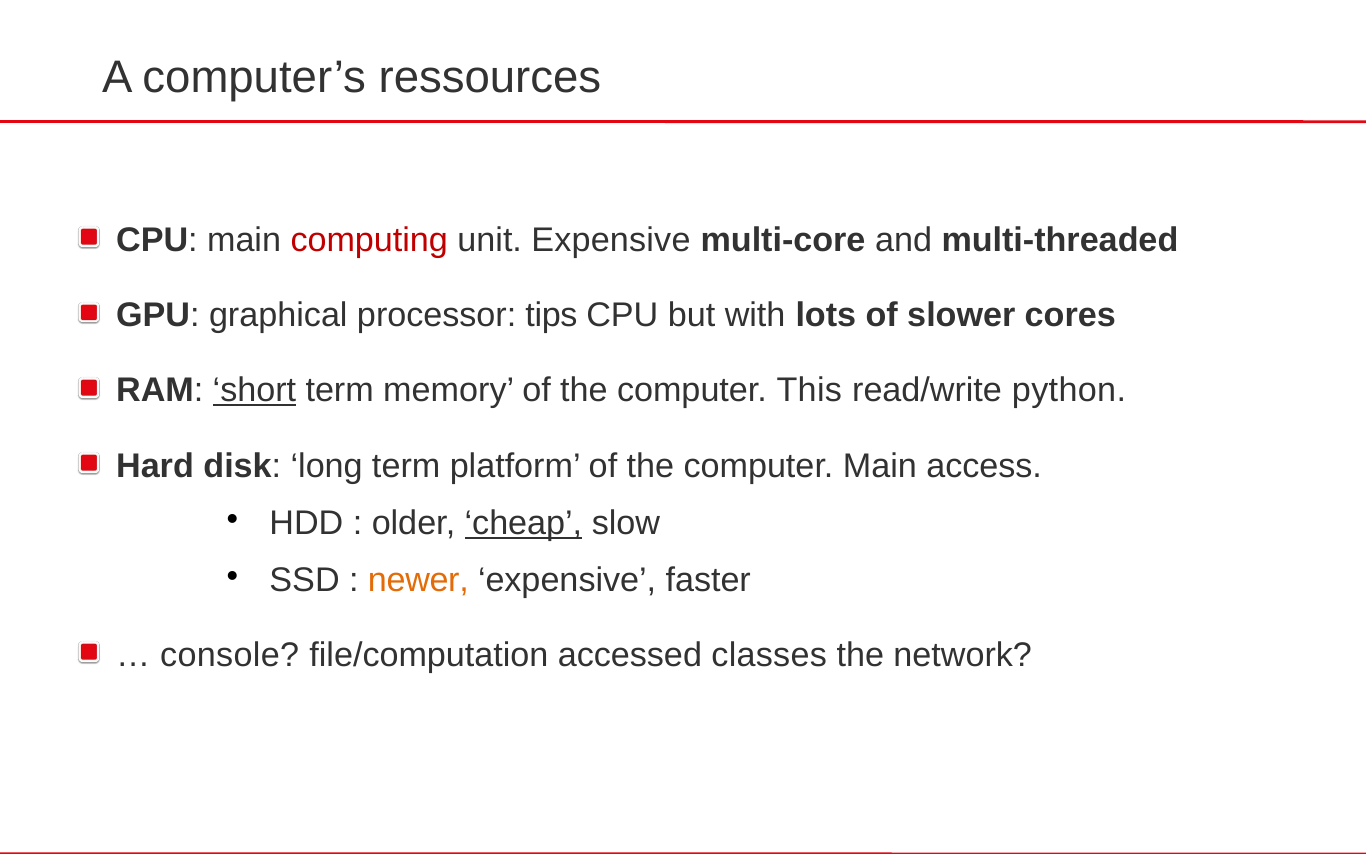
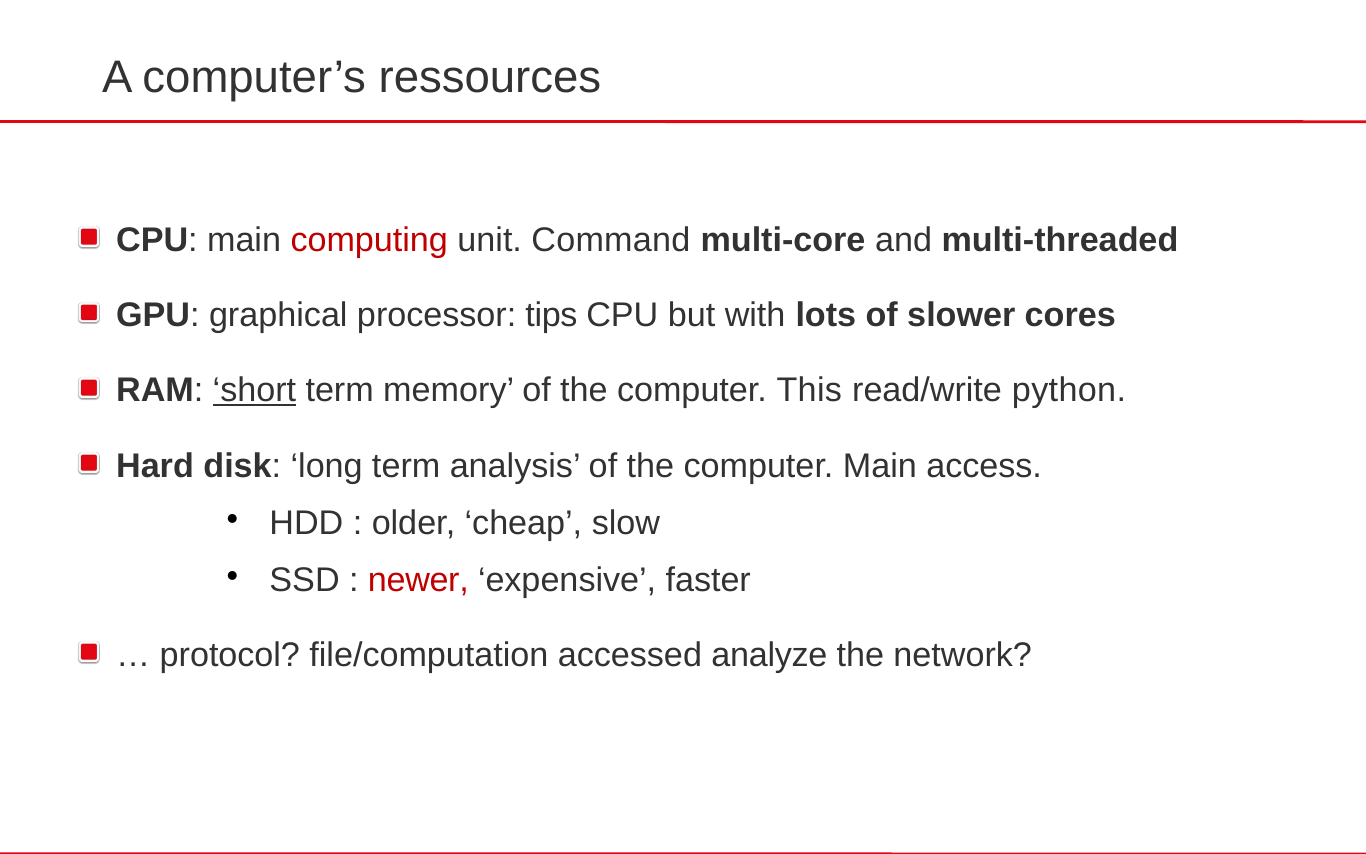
unit Expensive: Expensive -> Command (611, 240)
platform: platform -> analysis (515, 466)
cheap underline: present -> none (523, 523)
newer colour: orange -> red (418, 580)
console: console -> protocol (230, 655)
classes: classes -> analyze (769, 655)
